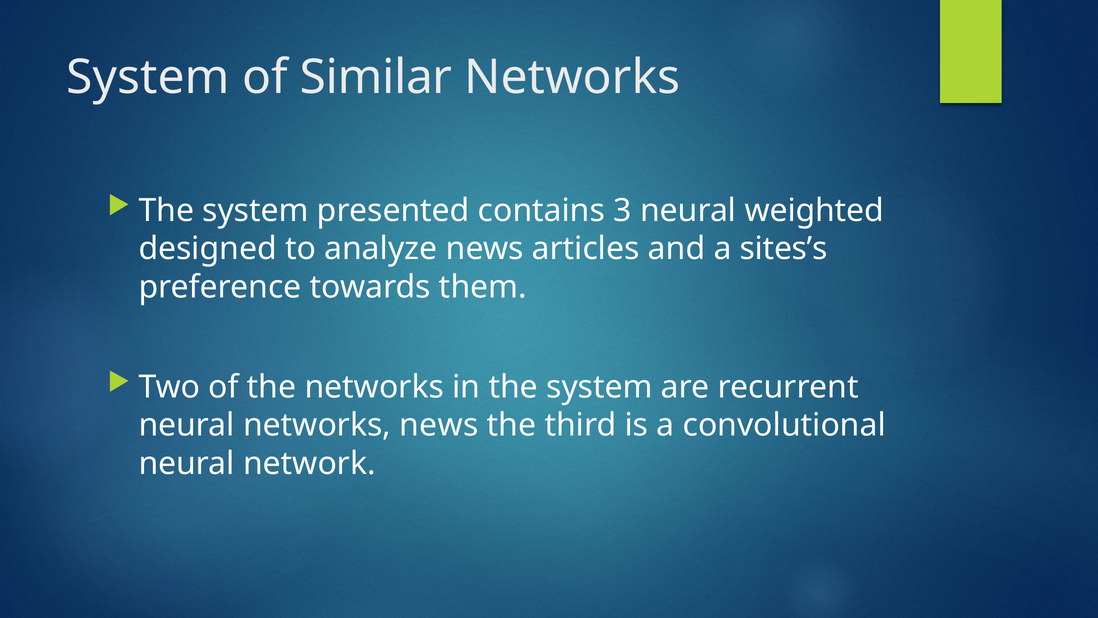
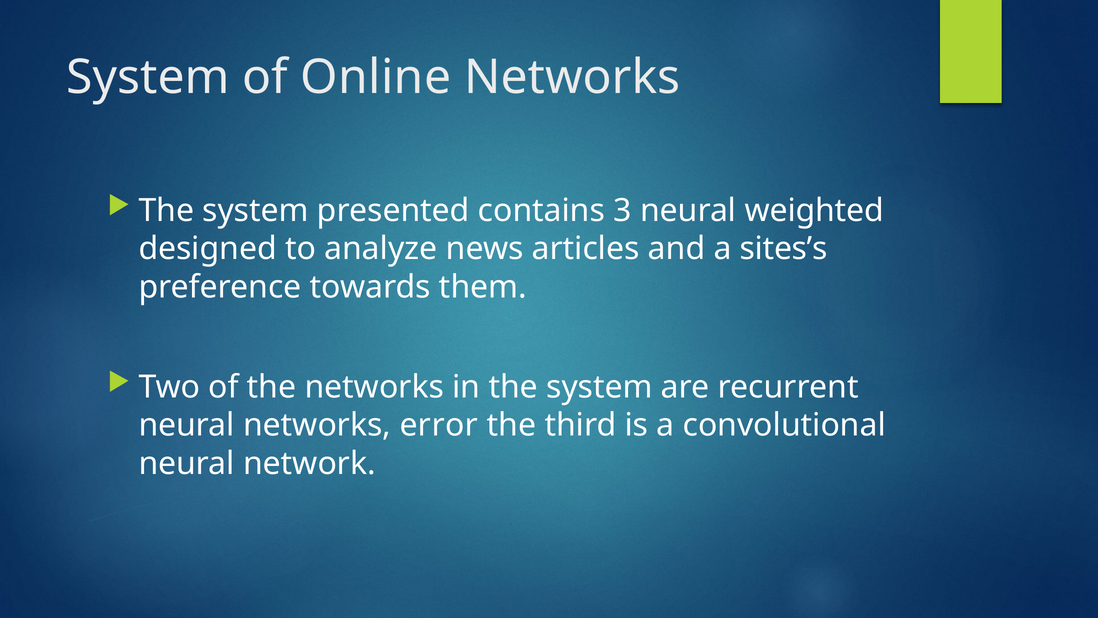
Similar: Similar -> Online (376, 77)
networks news: news -> error (439, 425)
